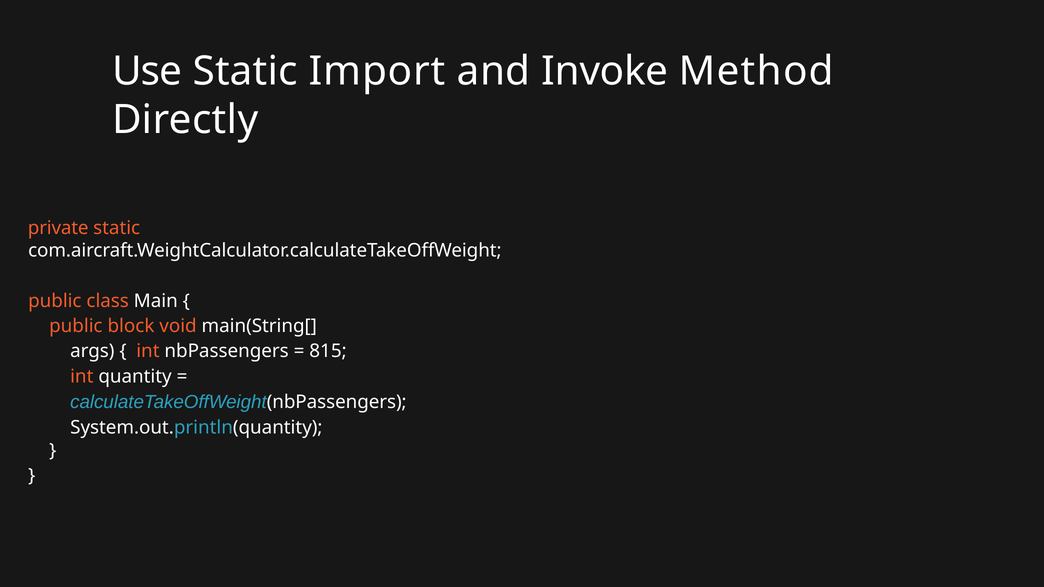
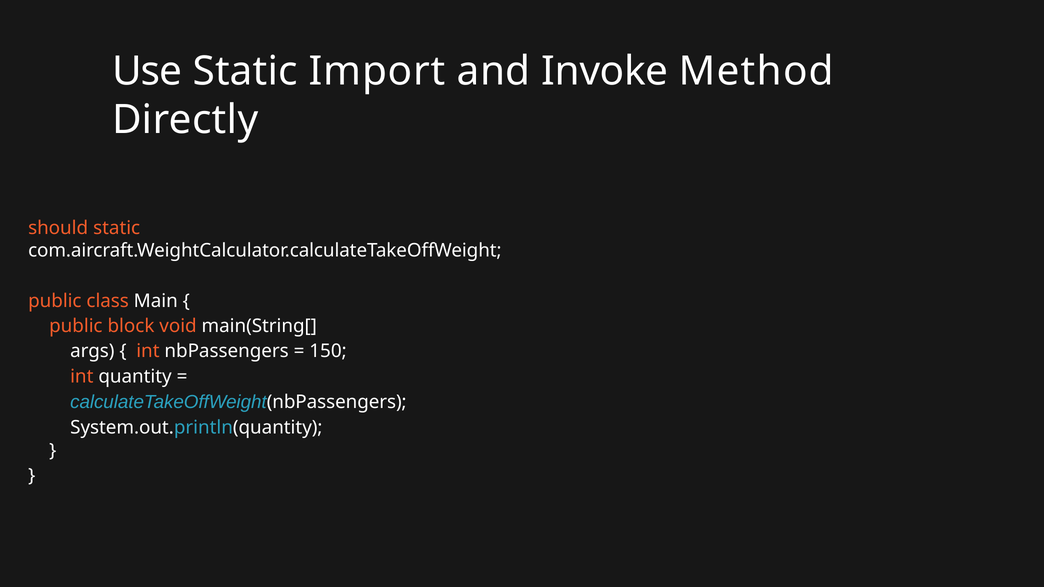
private: private -> should (58, 228)
815: 815 -> 150 (328, 351)
